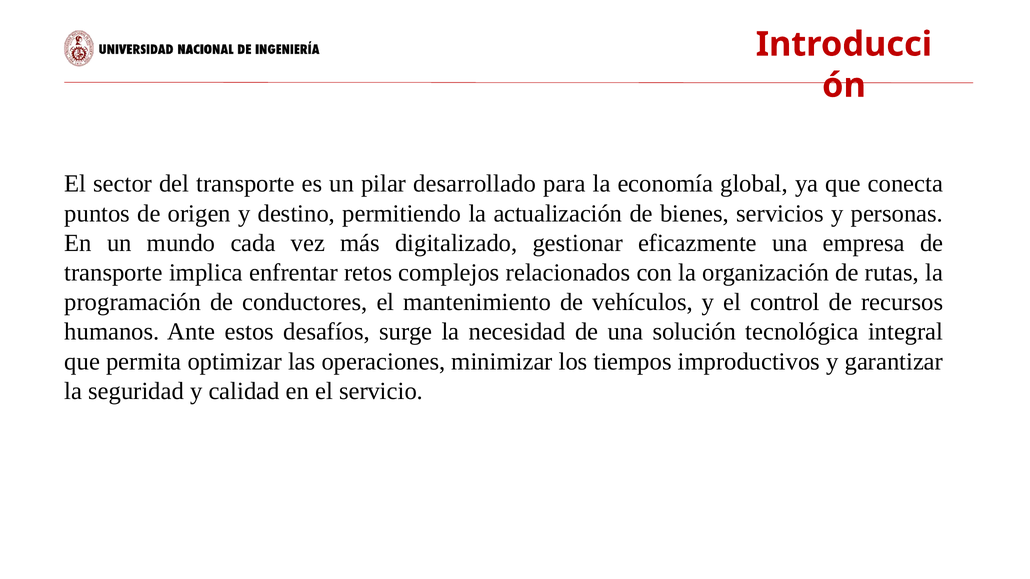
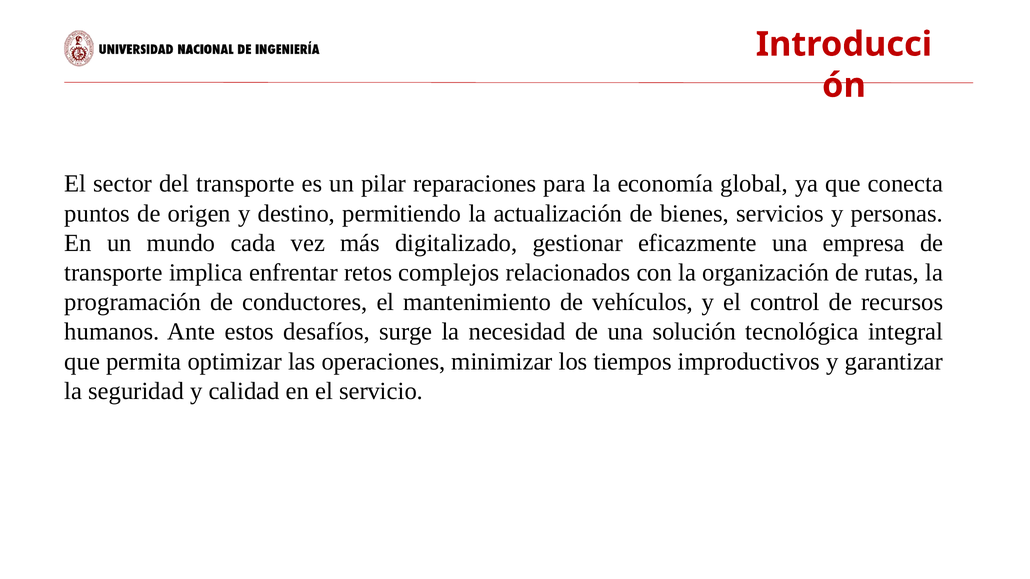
desarrollado: desarrollado -> reparaciones (475, 184)
